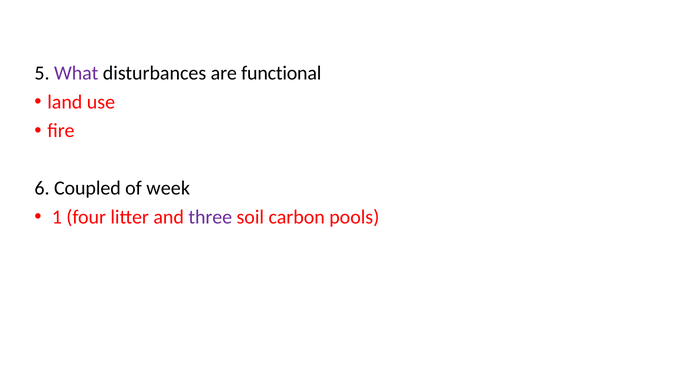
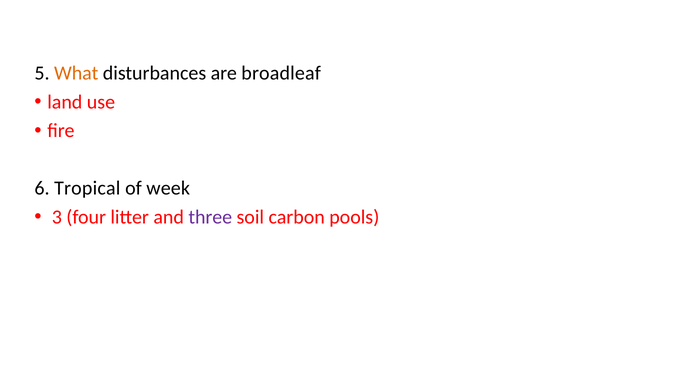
What colour: purple -> orange (76, 73)
functional: functional -> broadleaf (281, 73)
Coupled: Coupled -> Tropical (87, 188)
1: 1 -> 3 (57, 217)
